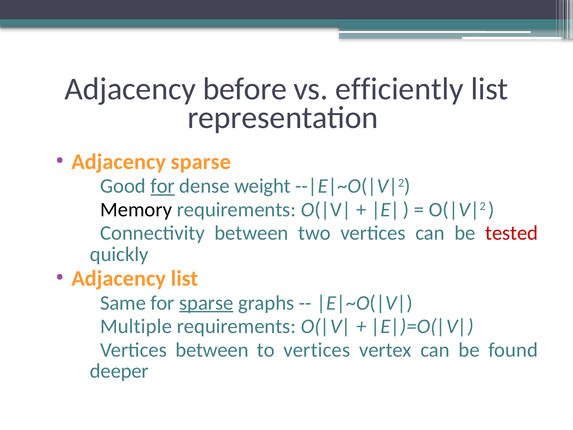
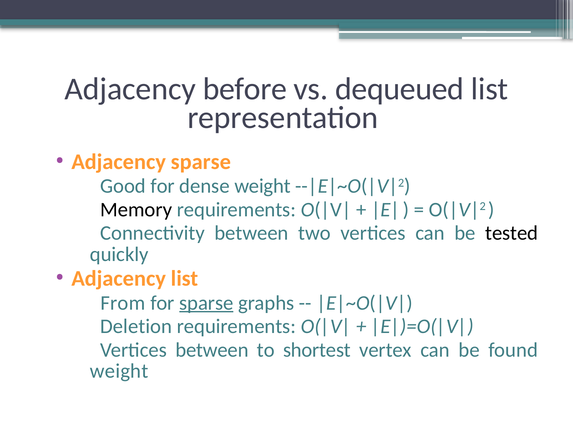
efficiently: efficiently -> dequeued (400, 89)
for underline: present -> none (163, 186)
tested colour: red -> black (512, 233)
Same: Same -> From (123, 303)
Multiple: Multiple -> Deletion (136, 326)
to vertices: vertices -> shortest (317, 350)
deeper: deeper -> weight (119, 371)
